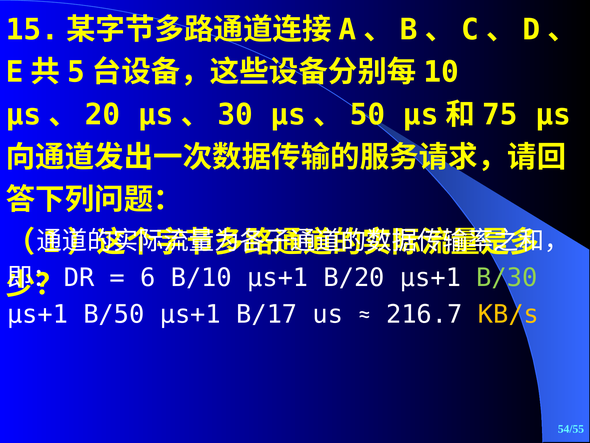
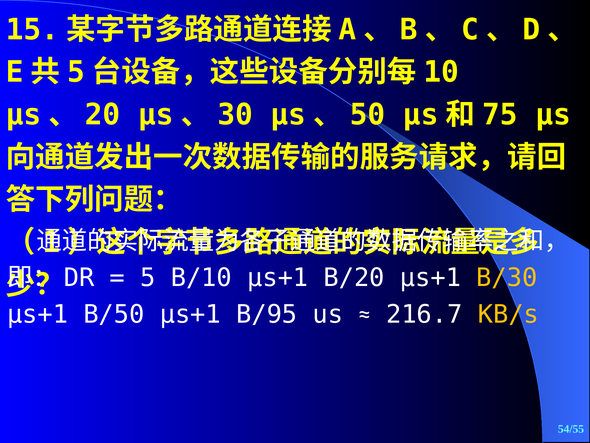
6: 6 -> 5 (148, 277)
B/30 colour: light green -> yellow (507, 277)
B/17: B/17 -> B/95 (267, 314)
